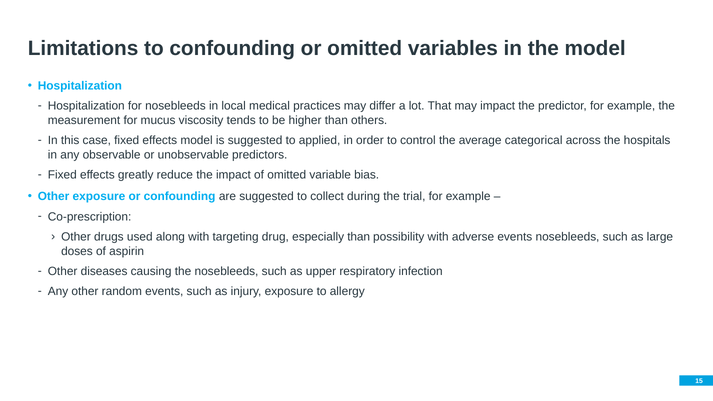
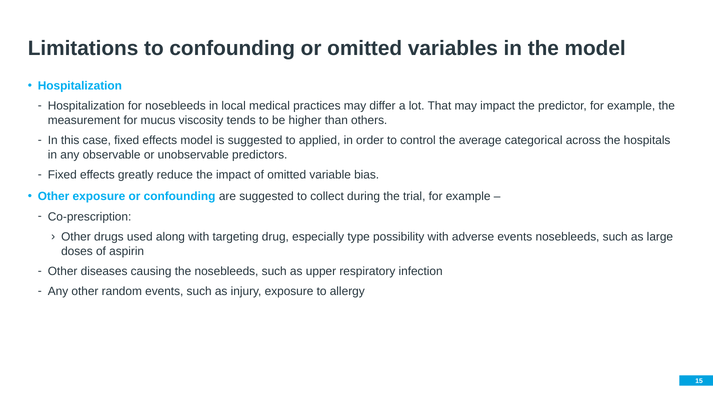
especially than: than -> type (359, 237)
